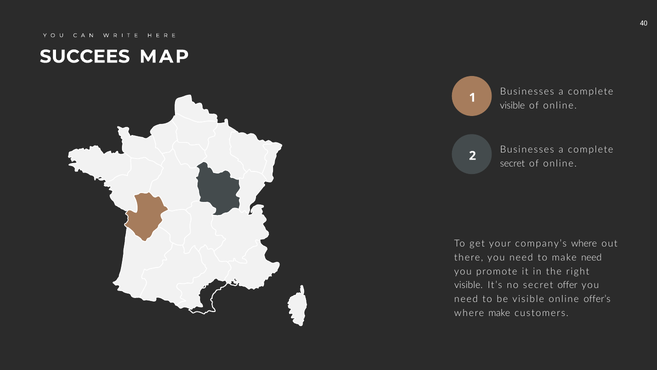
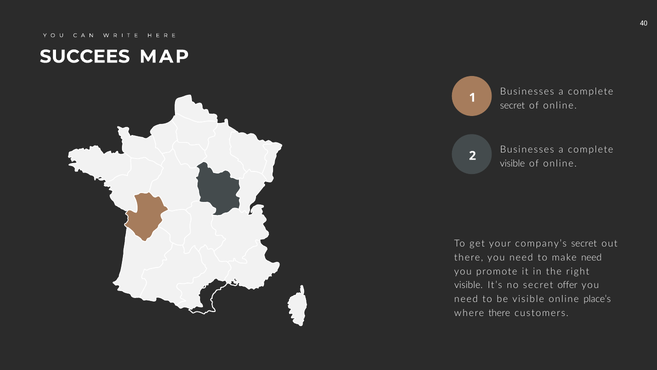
visible: visible -> secret (512, 105)
secret: secret -> visible (512, 163)
company’s where: where -> secret (584, 243)
offer’s: offer’s -> place’s (597, 299)
where make: make -> there (499, 313)
